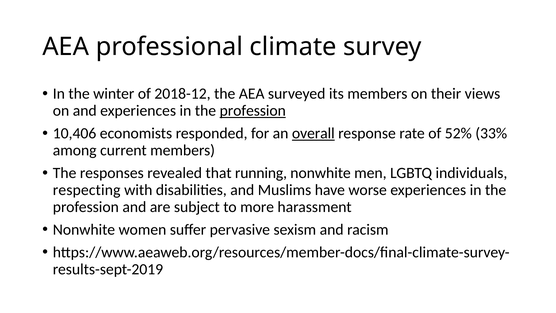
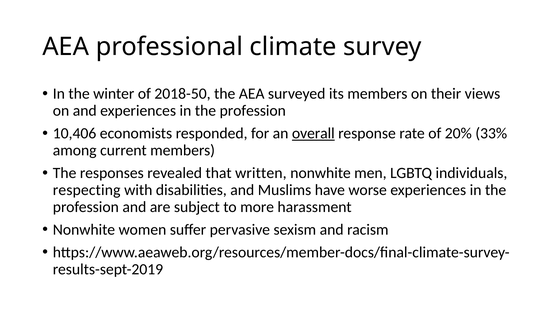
2018-12: 2018-12 -> 2018-50 (183, 94)
profession underline: present -> none (253, 111)
52%: 52% -> 20% (458, 133)
running: running -> written (261, 173)
